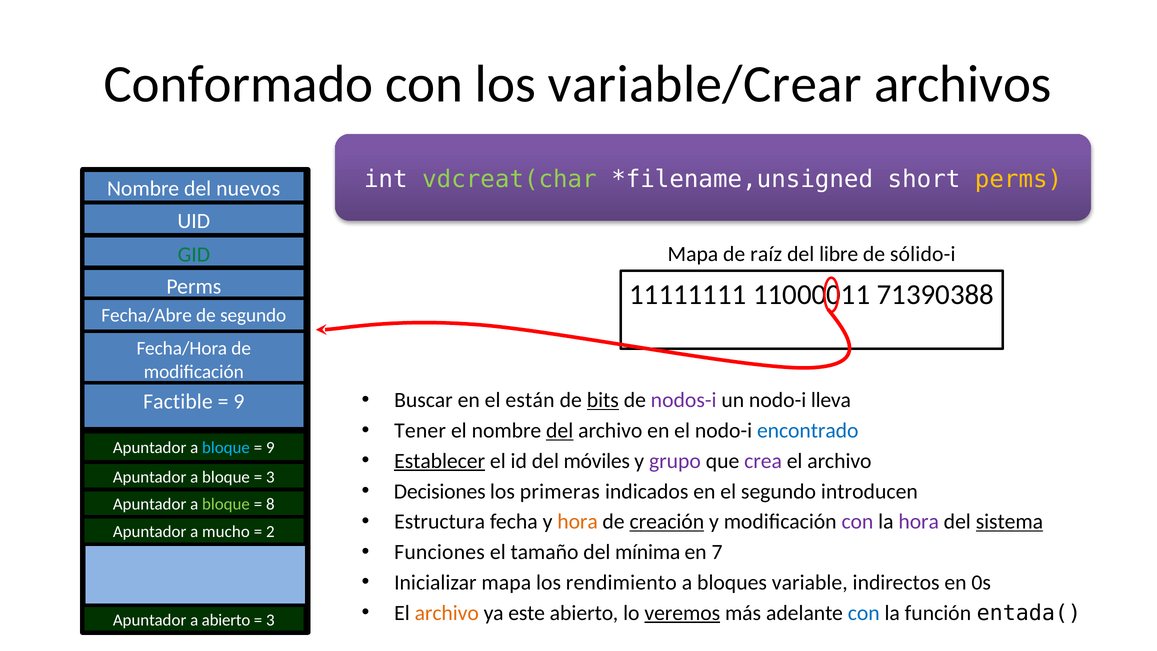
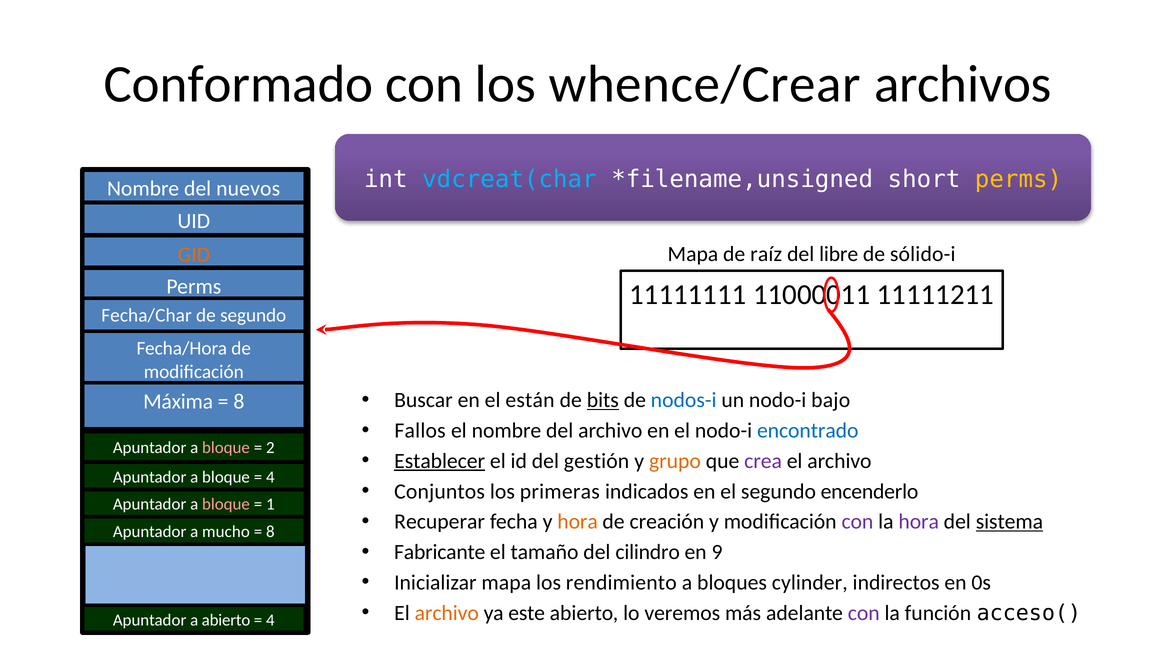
variable/Crear: variable/Crear -> whence/Crear (705, 84)
vdcreat(char colour: light green -> light blue (509, 179)
GID colour: green -> orange (194, 254)
71390388: 71390388 -> 11111211 (935, 294)
Fecha/Abre: Fecha/Abre -> Fecha/Char (147, 315)
nodos-i colour: purple -> blue (684, 400)
lleva: lleva -> bajo (831, 400)
Factible: Factible -> Máxima (178, 402)
9: 9 -> 8 (239, 402)
Tener: Tener -> Fallos (420, 430)
del underline: present -> none (560, 430)
bloque colour: light blue -> pink (226, 448)
9: 9 -> 2 (270, 448)
móviles: móviles -> gestión (597, 461)
grupo colour: purple -> orange (675, 461)
3: 3 -> 4 (270, 477)
Decisiones: Decisiones -> Conjuntos (440, 491)
introducen: introducen -> encenderlo (869, 491)
bloque colour: light green -> pink (226, 504)
8: 8 -> 1 (270, 504)
Estructura: Estructura -> Recuperar (440, 522)
creación underline: present -> none (667, 522)
2: 2 -> 8 (270, 532)
Funciones: Funciones -> Fabricante (440, 552)
mínima: mínima -> cilindro (648, 552)
7: 7 -> 9 (717, 552)
variable: variable -> cylinder (810, 582)
veremos underline: present -> none (682, 613)
con colour: blue -> purple (864, 613)
entada(: entada( -> acceso( (1029, 613)
3: 3 -> 4 (270, 620)
